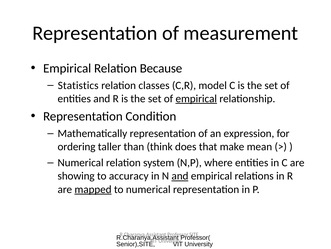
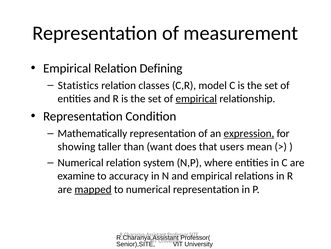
Because: Because -> Defining (161, 68)
expression underline: none -> present (249, 133)
ordering: ordering -> showing (76, 146)
think: think -> want (160, 146)
make: make -> users (232, 146)
showing: showing -> examine (76, 176)
and underline: present -> none (180, 176)
